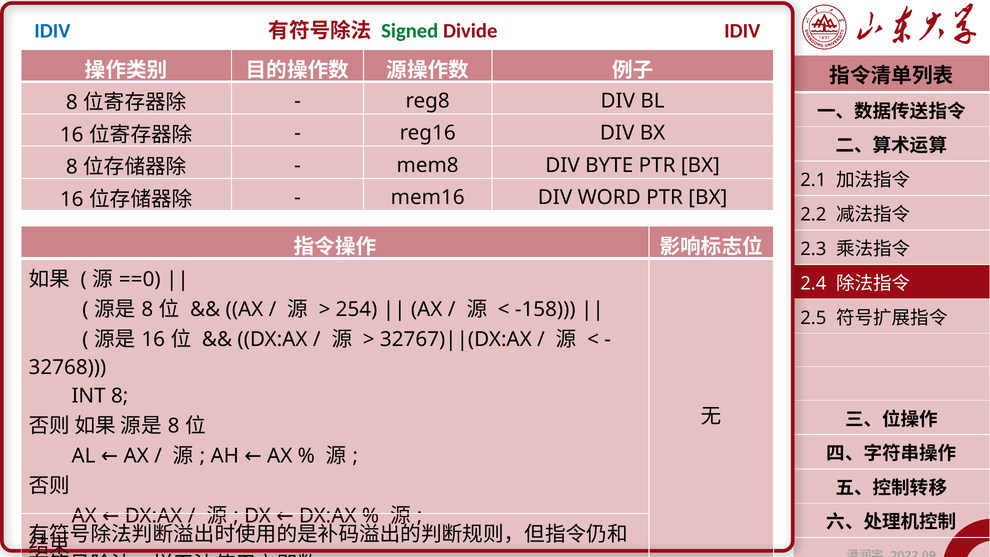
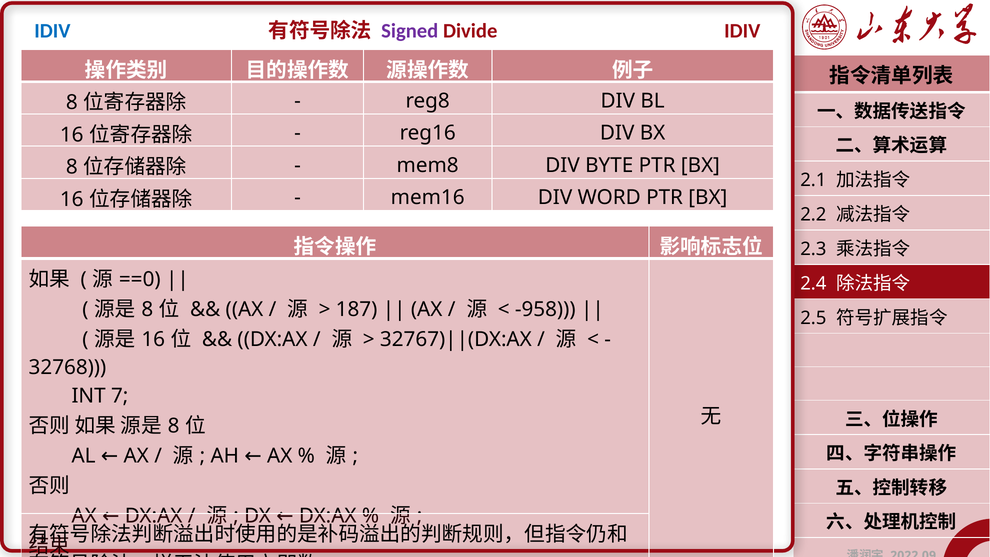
Signed colour: green -> purple (410, 31)
254: 254 -> 187 (357, 309)
-158: -158 -> -958 (545, 309)
INT 8: 8 -> 7 (120, 396)
